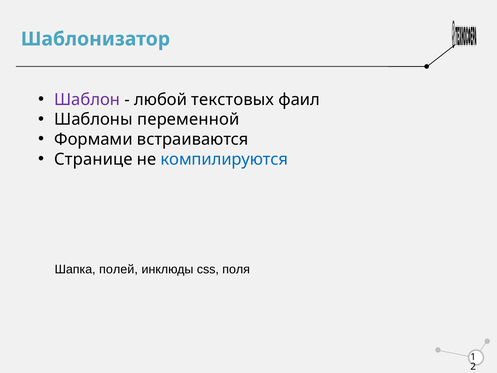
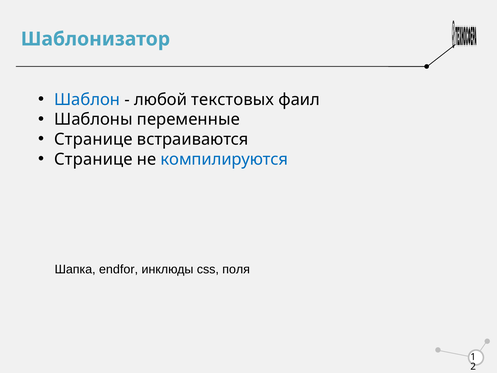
Шаблон colour: purple -> blue (87, 100)
переменной: переменной -> переменные (188, 119)
Формами: Формами -> Странице (93, 139)
полей: полей -> endfor (119, 269)
